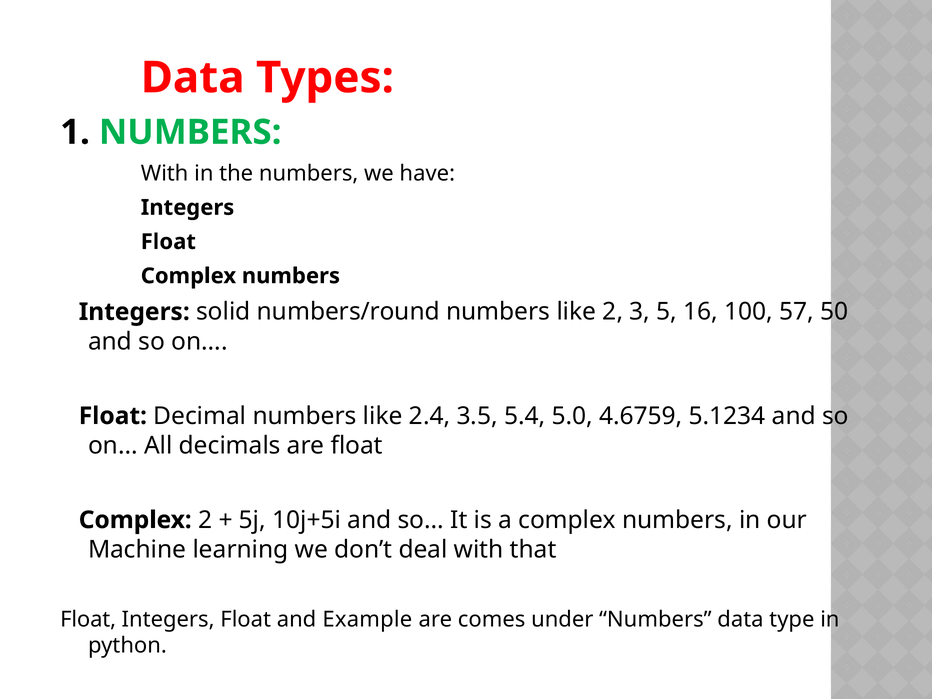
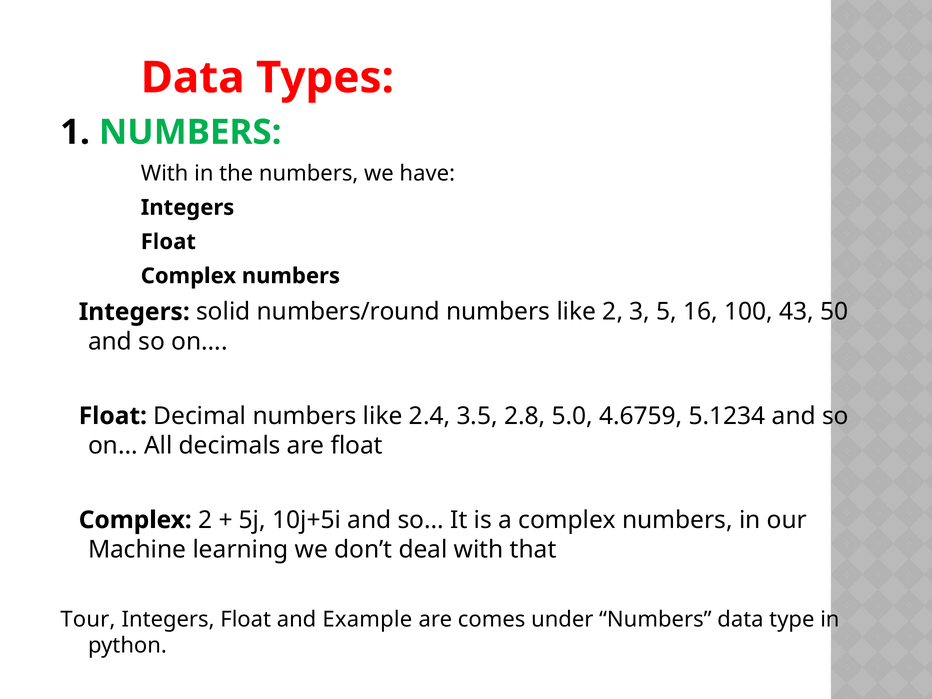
57: 57 -> 43 (797, 312)
5.4: 5.4 -> 2.8 (525, 416)
Float: Float -> Tour (88, 619)
